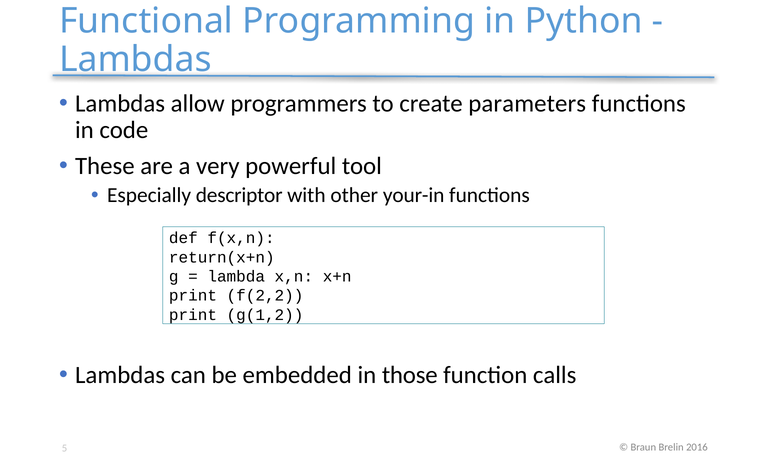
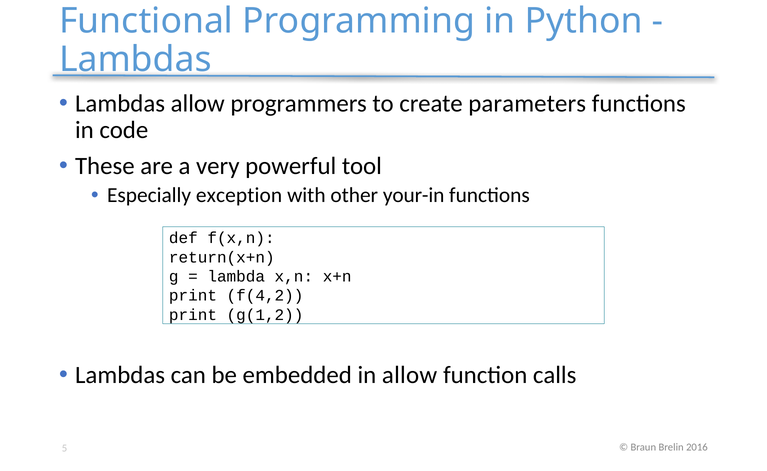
descriptor: descriptor -> exception (239, 196)
f(2,2: f(2,2 -> f(4,2 (265, 296)
in those: those -> allow (410, 375)
